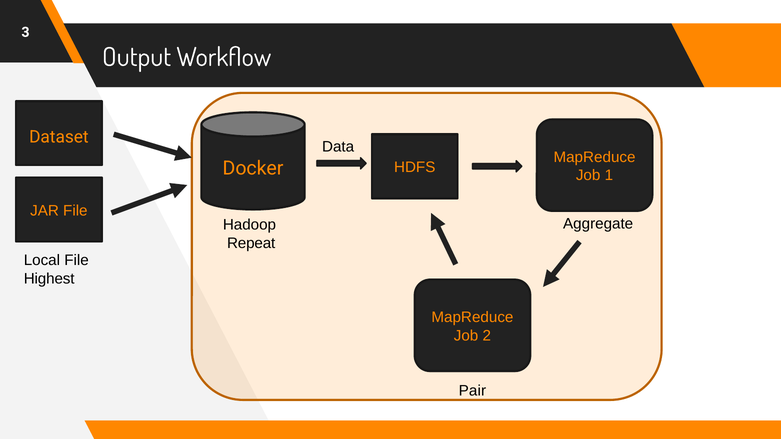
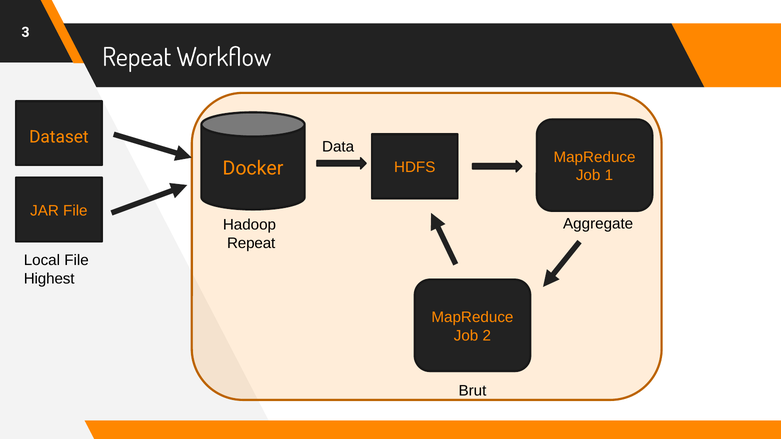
Output: Output -> Repeat (137, 57)
Pair: Pair -> Brut (472, 391)
